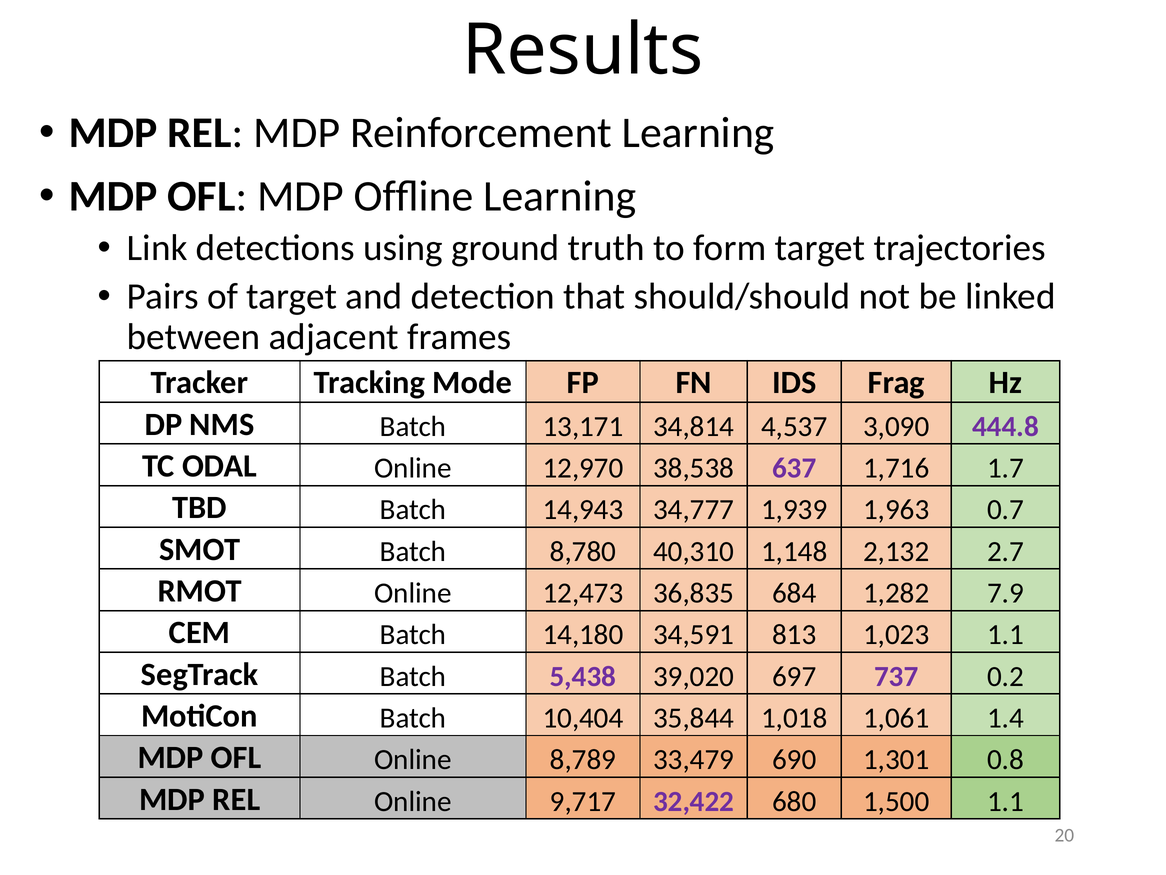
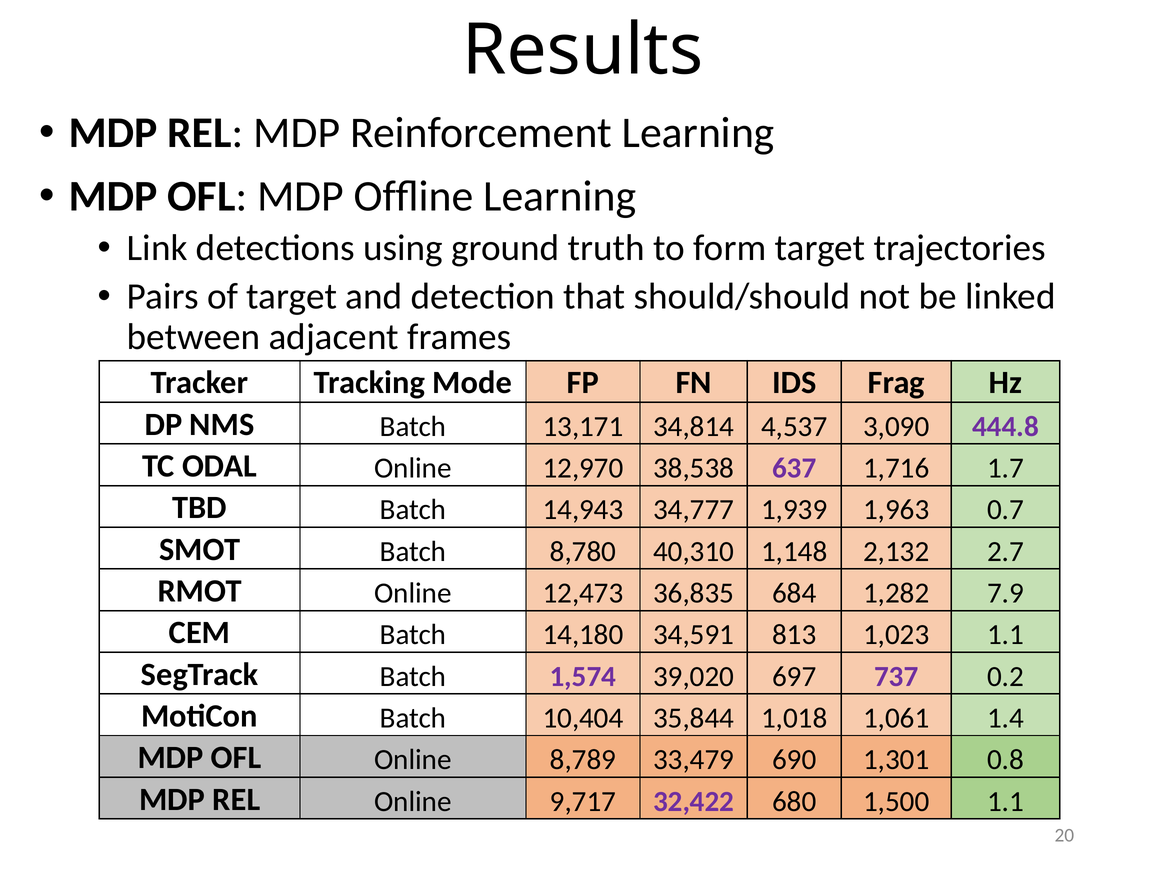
5,438: 5,438 -> 1,574 (583, 676)
